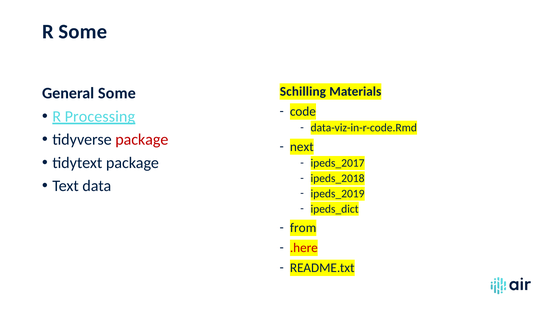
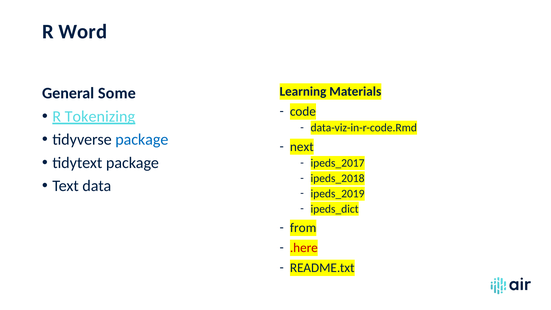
R Some: Some -> Word (83, 32)
Schilling: Schilling -> Learning (303, 92)
Processing: Processing -> Tokenizing (100, 116)
package colour: red -> blue (142, 140)
